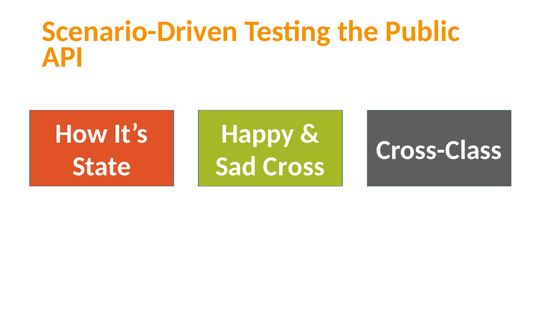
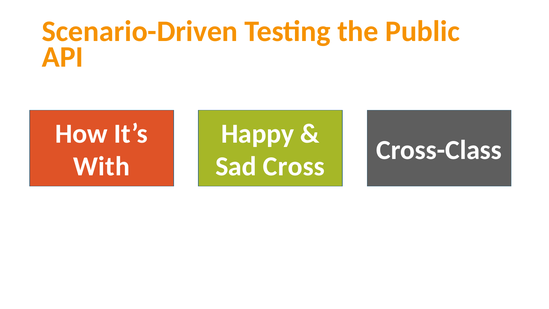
State: State -> With (101, 166)
